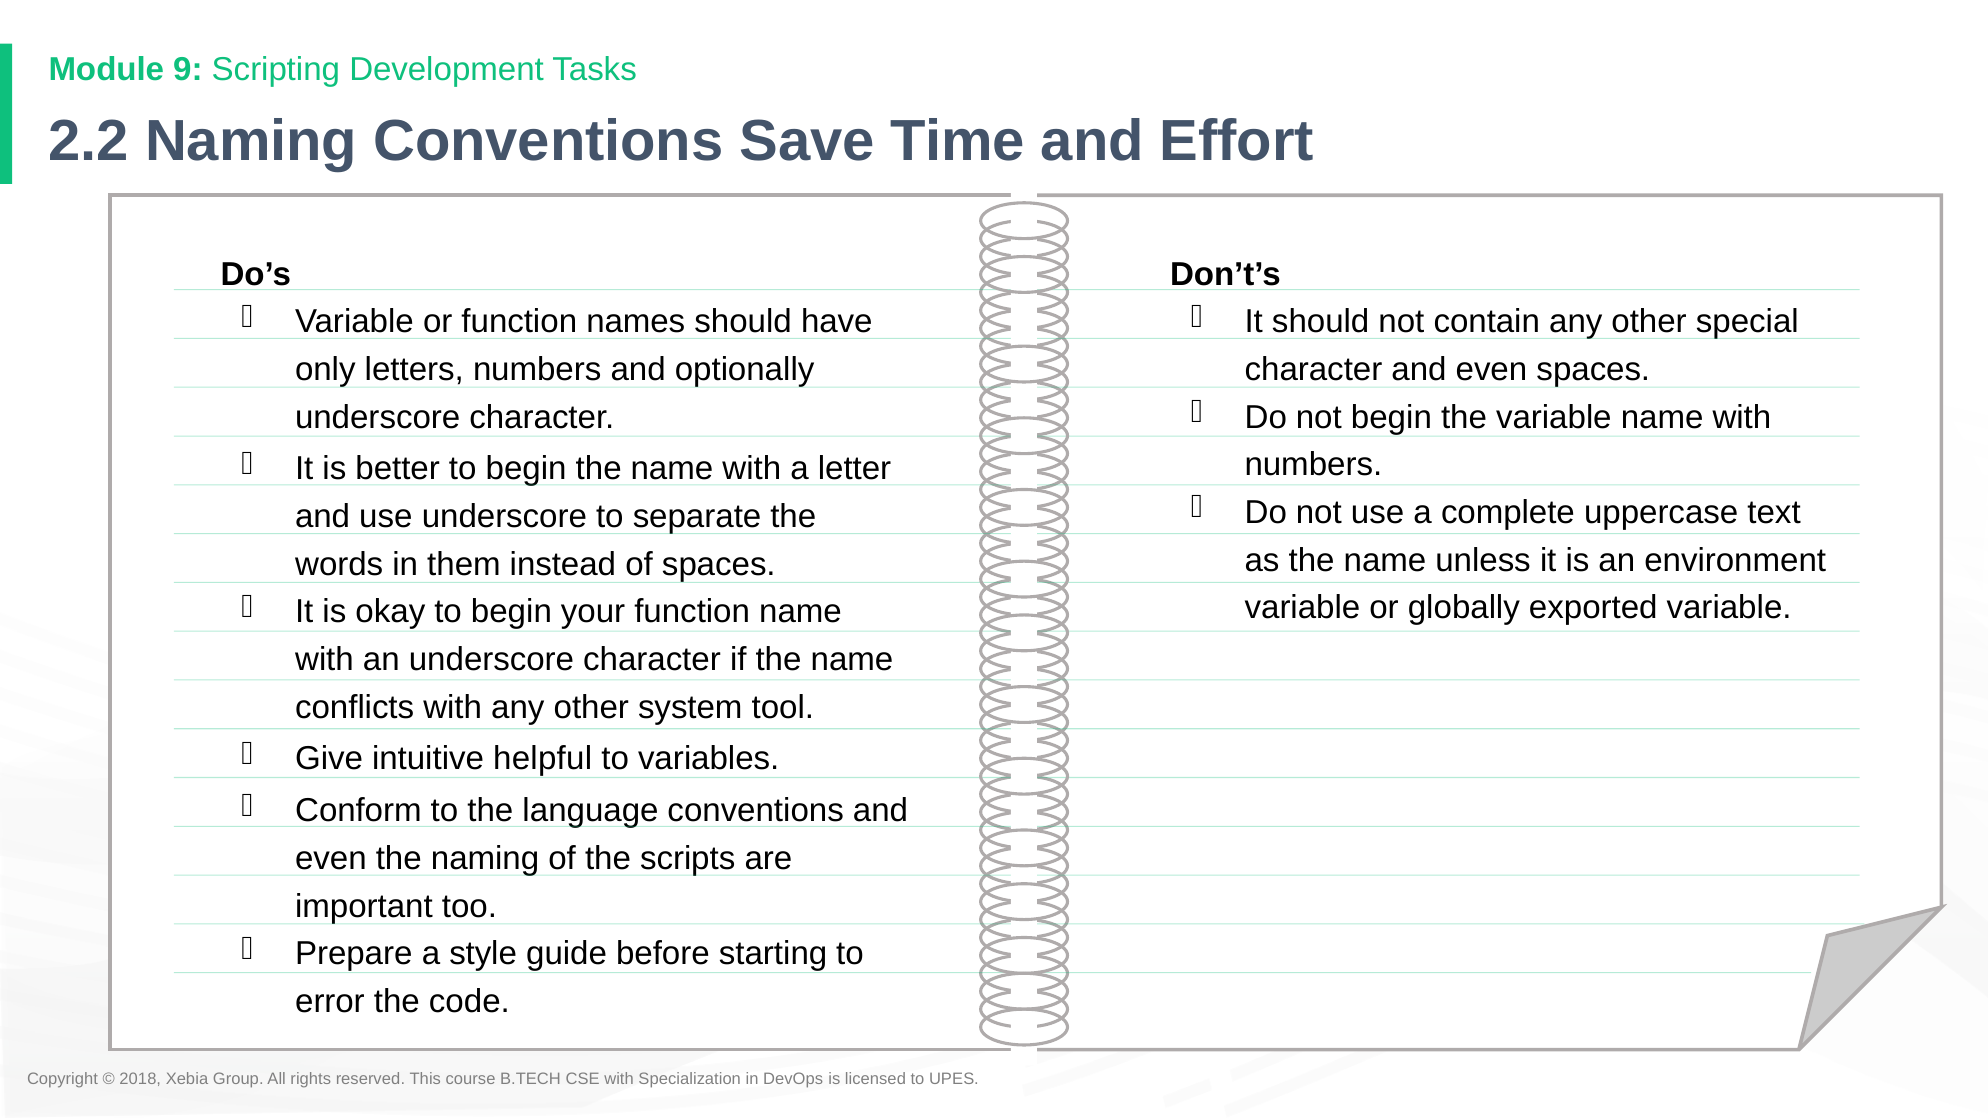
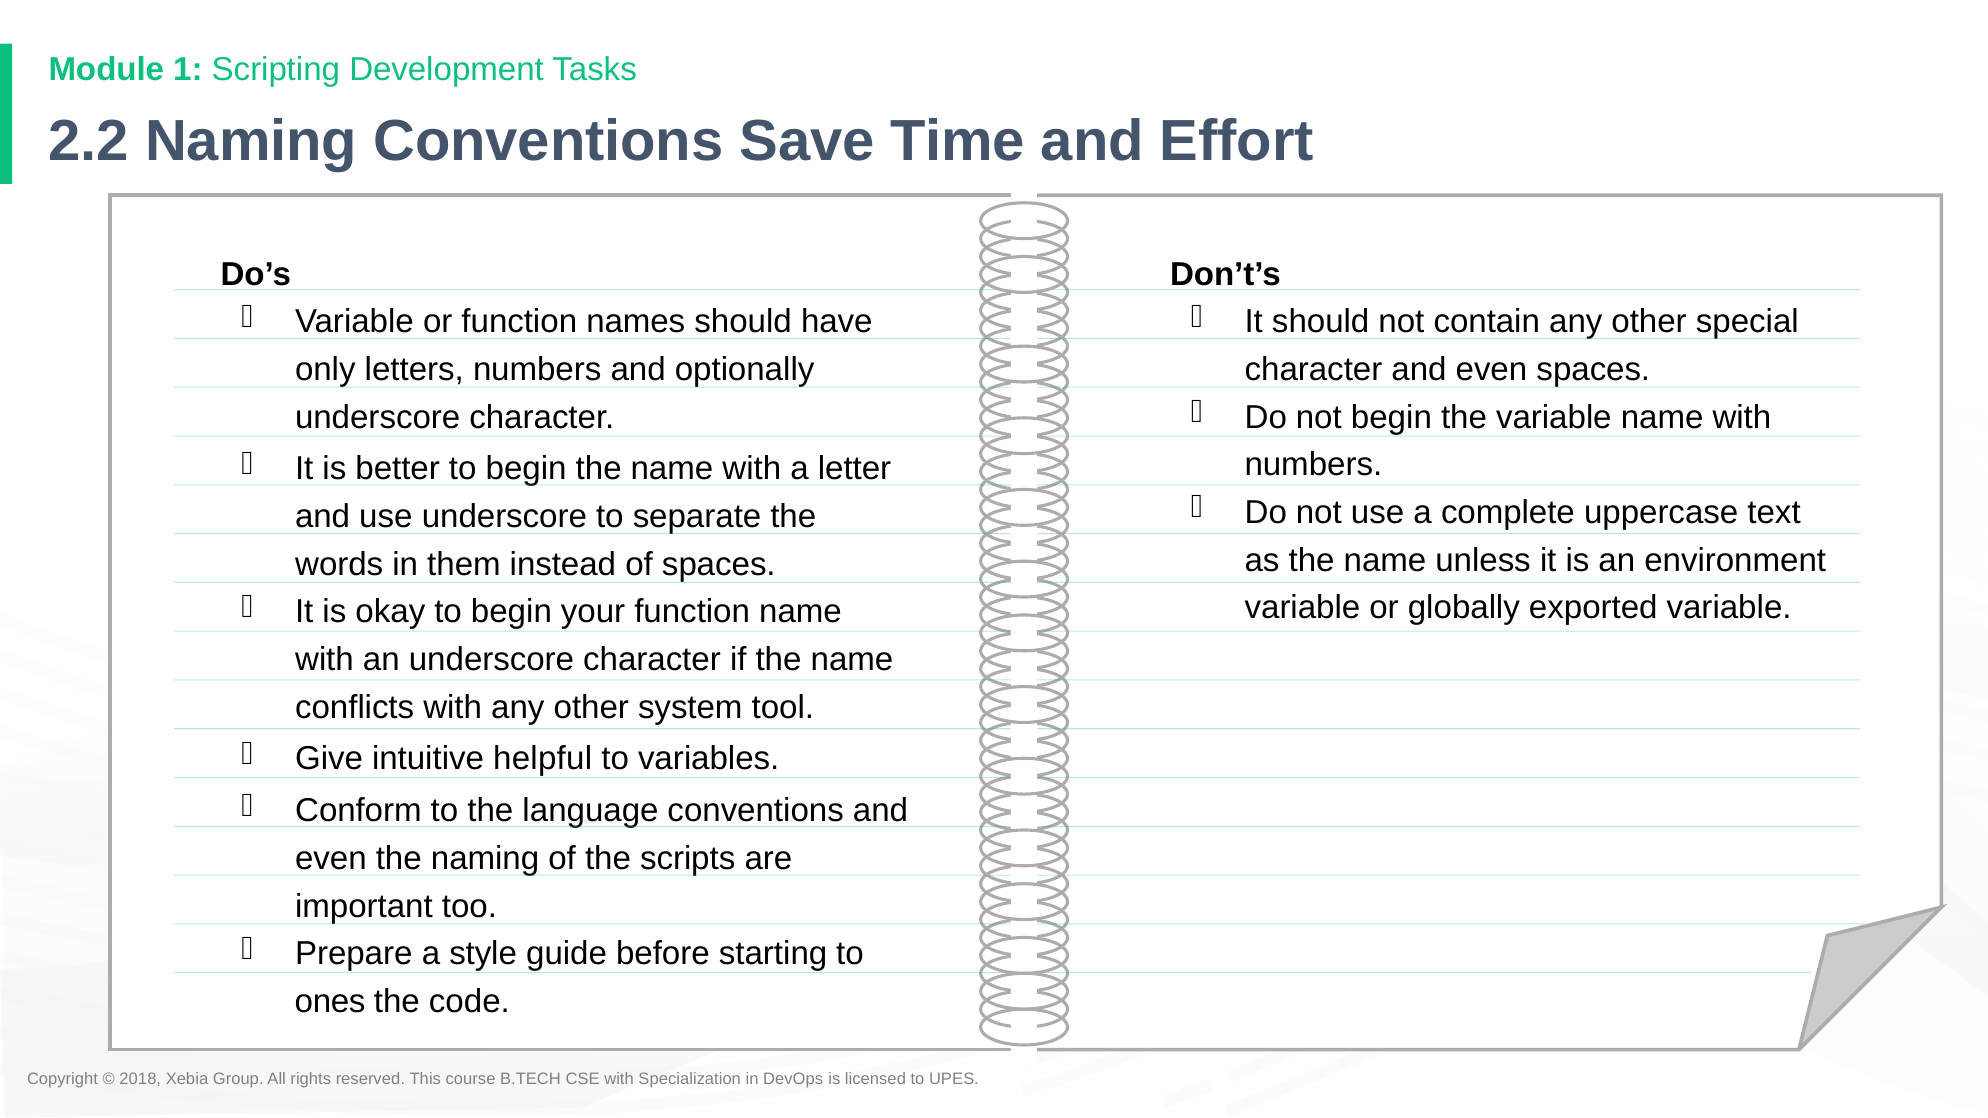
9: 9 -> 1 (188, 69)
error: error -> ones (330, 1002)
